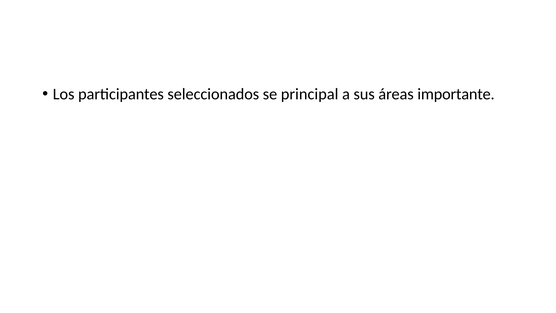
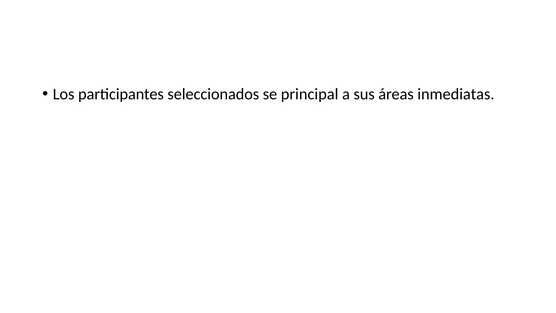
importante: importante -> inmediatas (456, 94)
